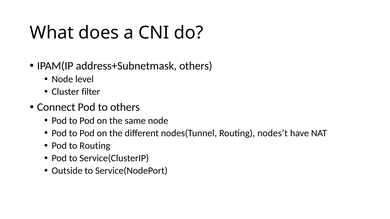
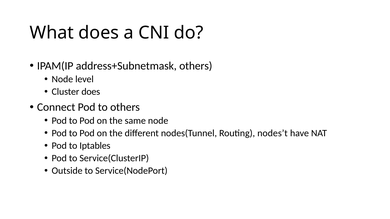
Cluster filter: filter -> does (91, 92)
to Routing: Routing -> Iptables (95, 146)
